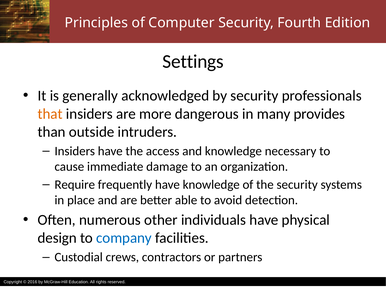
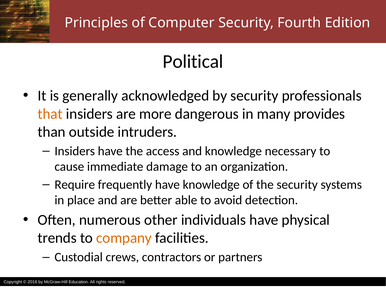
Settings: Settings -> Political (193, 61)
design: design -> trends (57, 238)
company colour: blue -> orange (124, 238)
